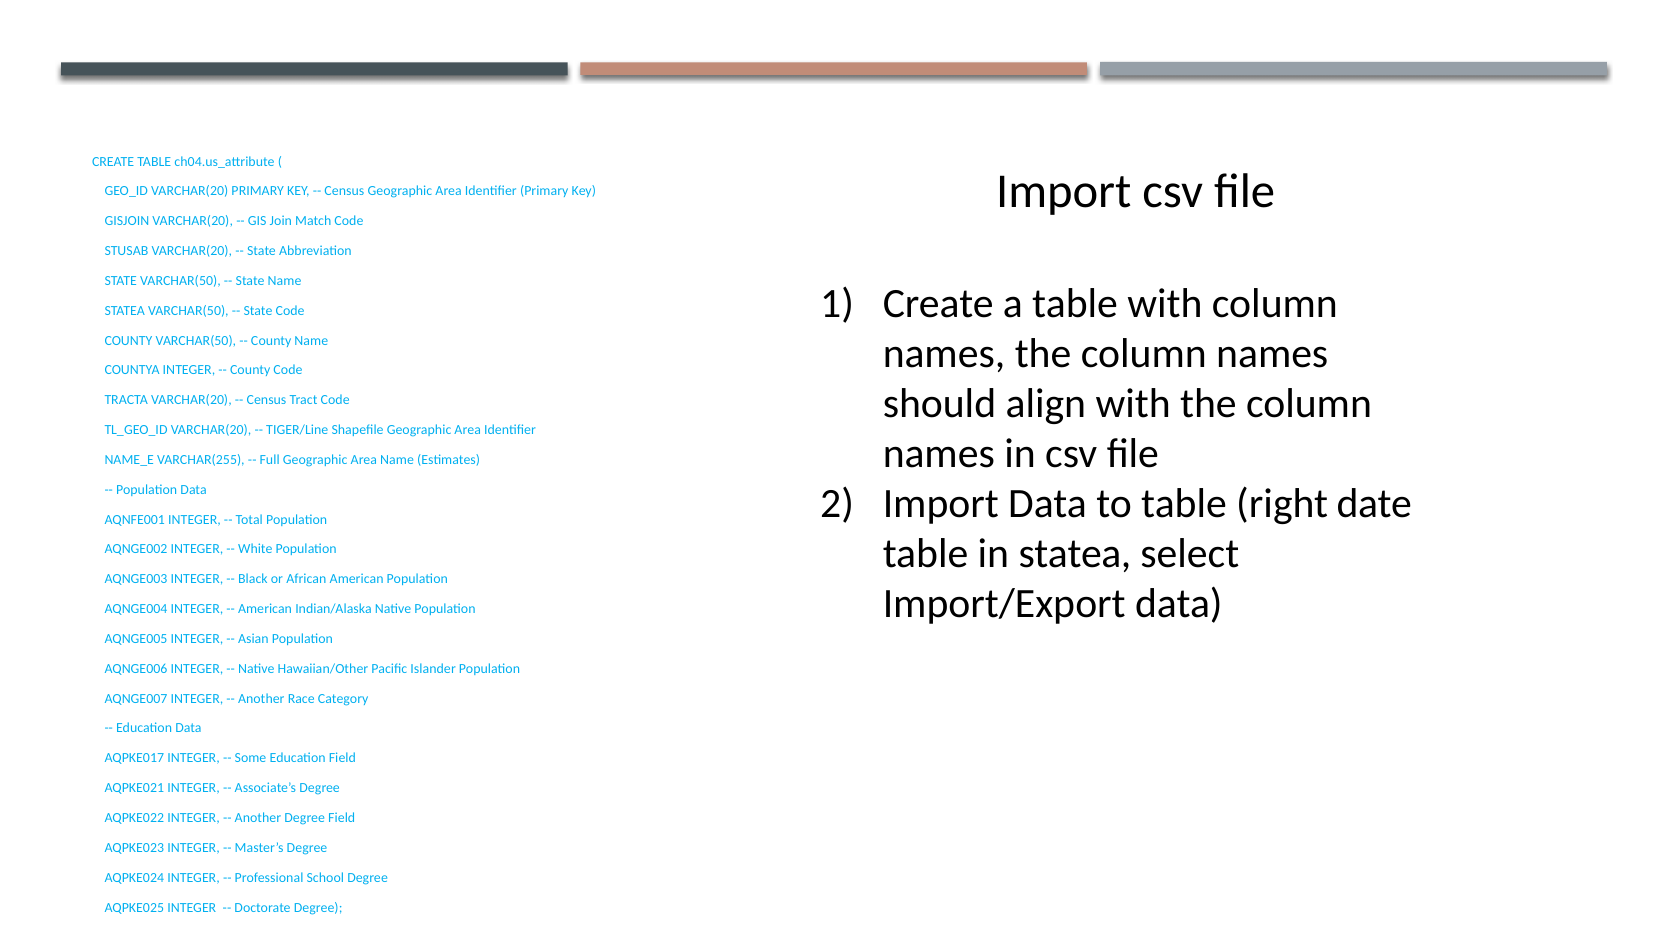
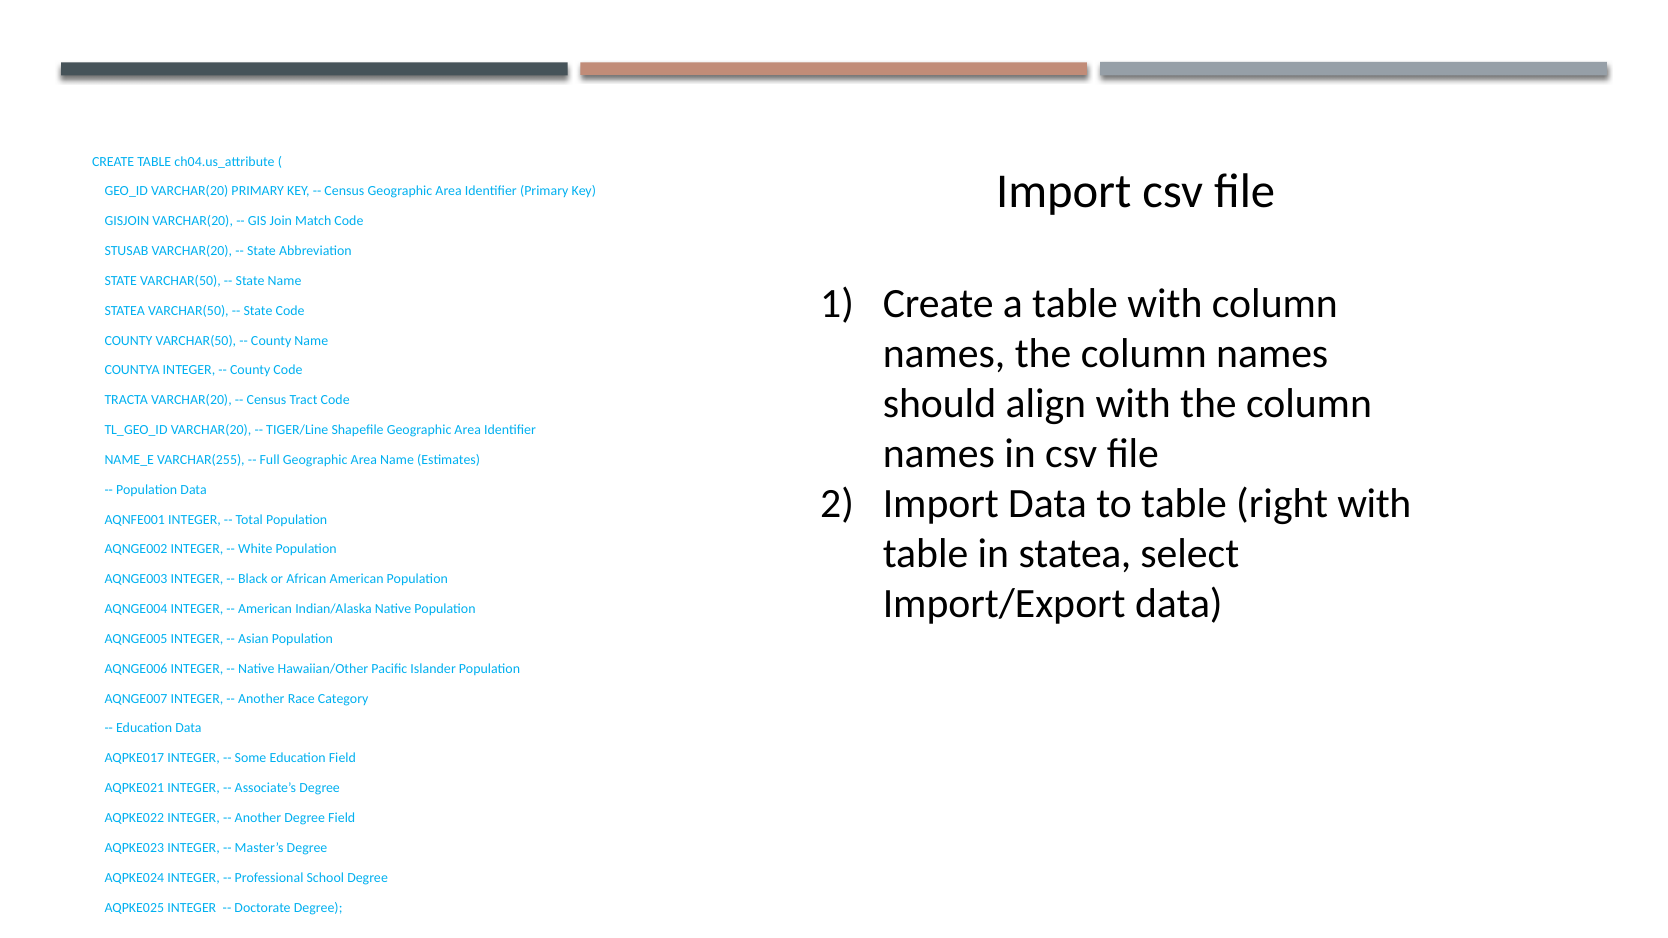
right date: date -> with (1374, 504)
